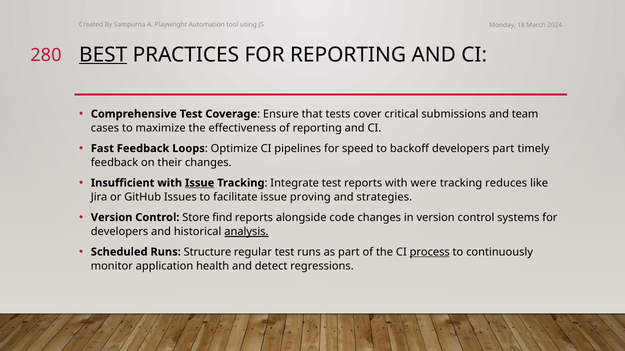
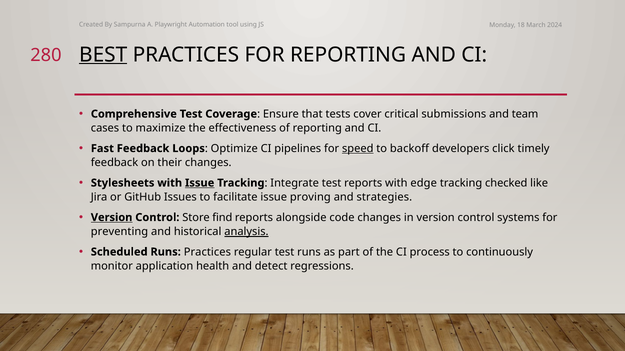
speed underline: none -> present (358, 149)
developers part: part -> click (503, 149)
Insufficient: Insufficient -> Stylesheets (123, 183)
were: were -> edge (424, 183)
reduces: reduces -> checked (506, 183)
Version underline: none -> present (112, 218)
developers: developers -> preventing (119, 232)
Runs Structure: Structure -> Practices (207, 252)
process underline: present -> none (430, 252)
